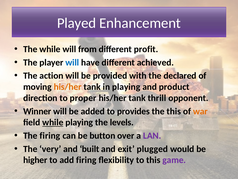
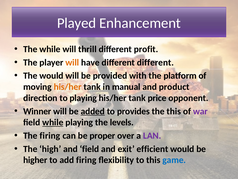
from: from -> thrill (87, 49)
will colour: blue -> orange (72, 62)
different achieved: achieved -> different (155, 62)
The action: action -> would (51, 76)
declared: declared -> platform (180, 76)
in playing: playing -> manual (126, 87)
to proper: proper -> playing (83, 98)
thrill: thrill -> price (157, 98)
added underline: none -> present (93, 111)
war colour: orange -> purple (200, 111)
button: button -> proper (102, 135)
very: very -> high (50, 149)
and built: built -> field (89, 149)
plugged: plugged -> efficient (152, 149)
game colour: purple -> blue (174, 160)
